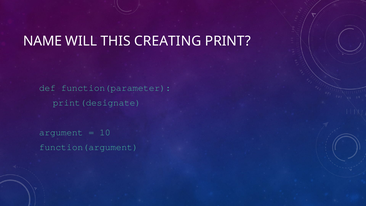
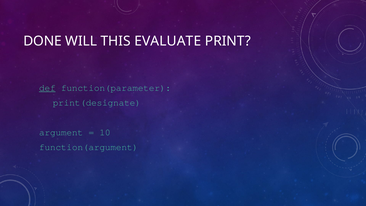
NAME: NAME -> DONE (43, 41)
CREATING: CREATING -> EVALUATE (168, 41)
def underline: none -> present (47, 88)
